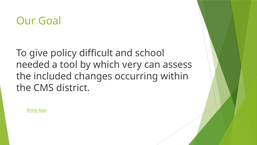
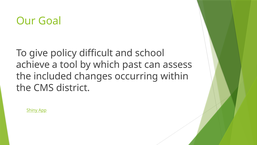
needed: needed -> achieve (33, 65)
very: very -> past (132, 65)
